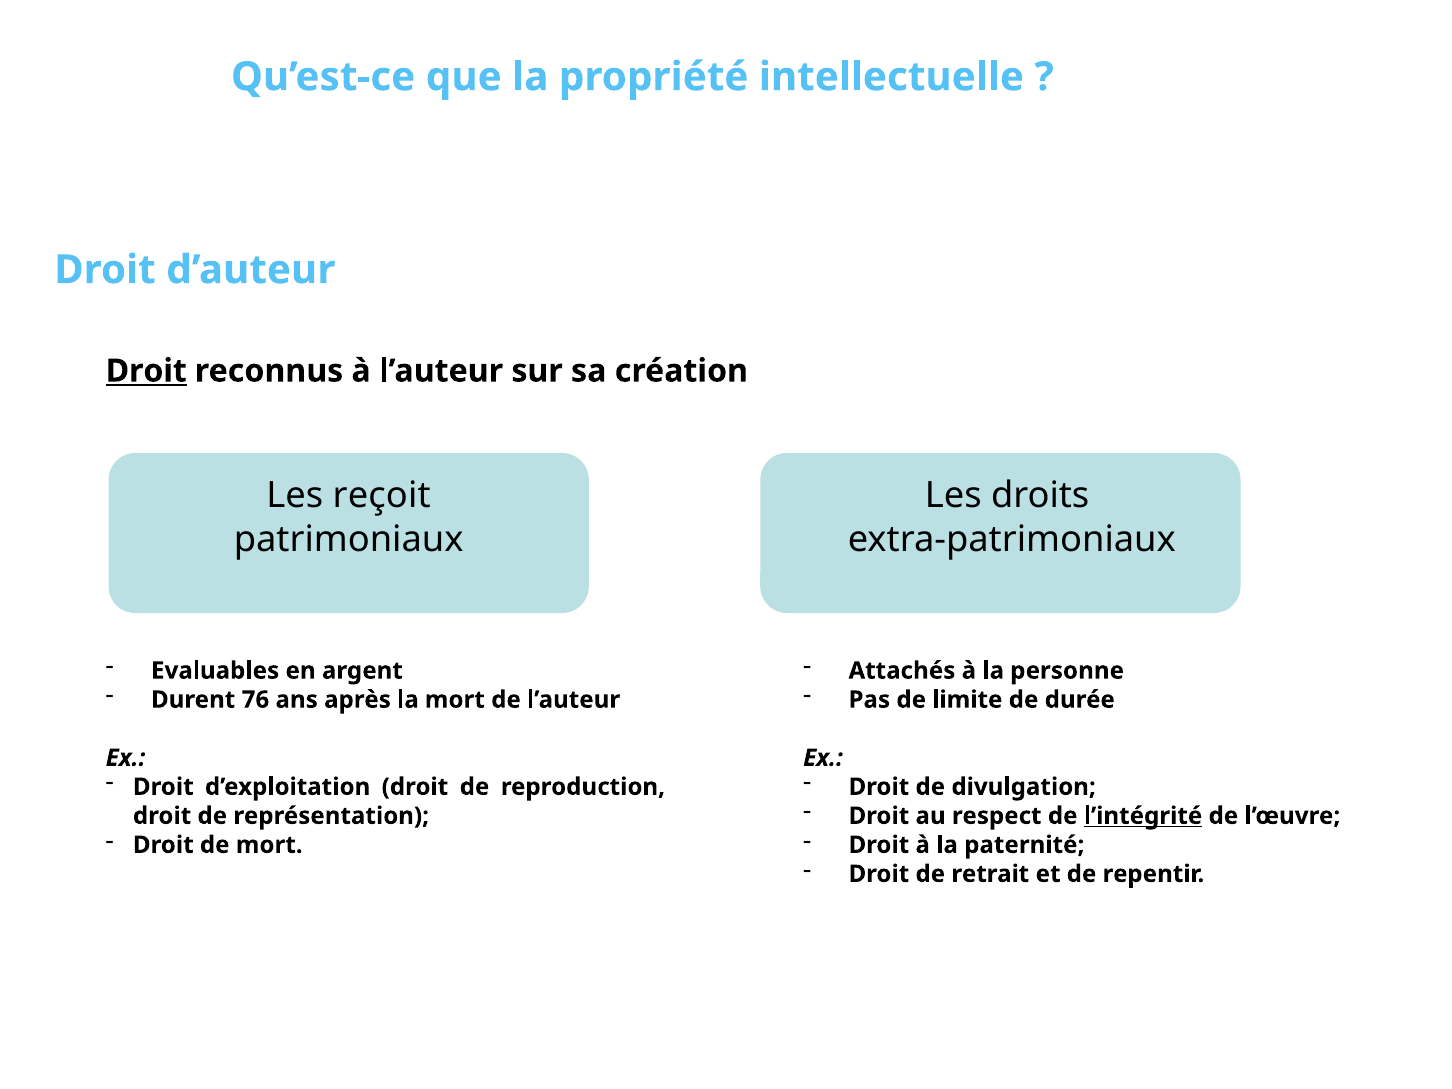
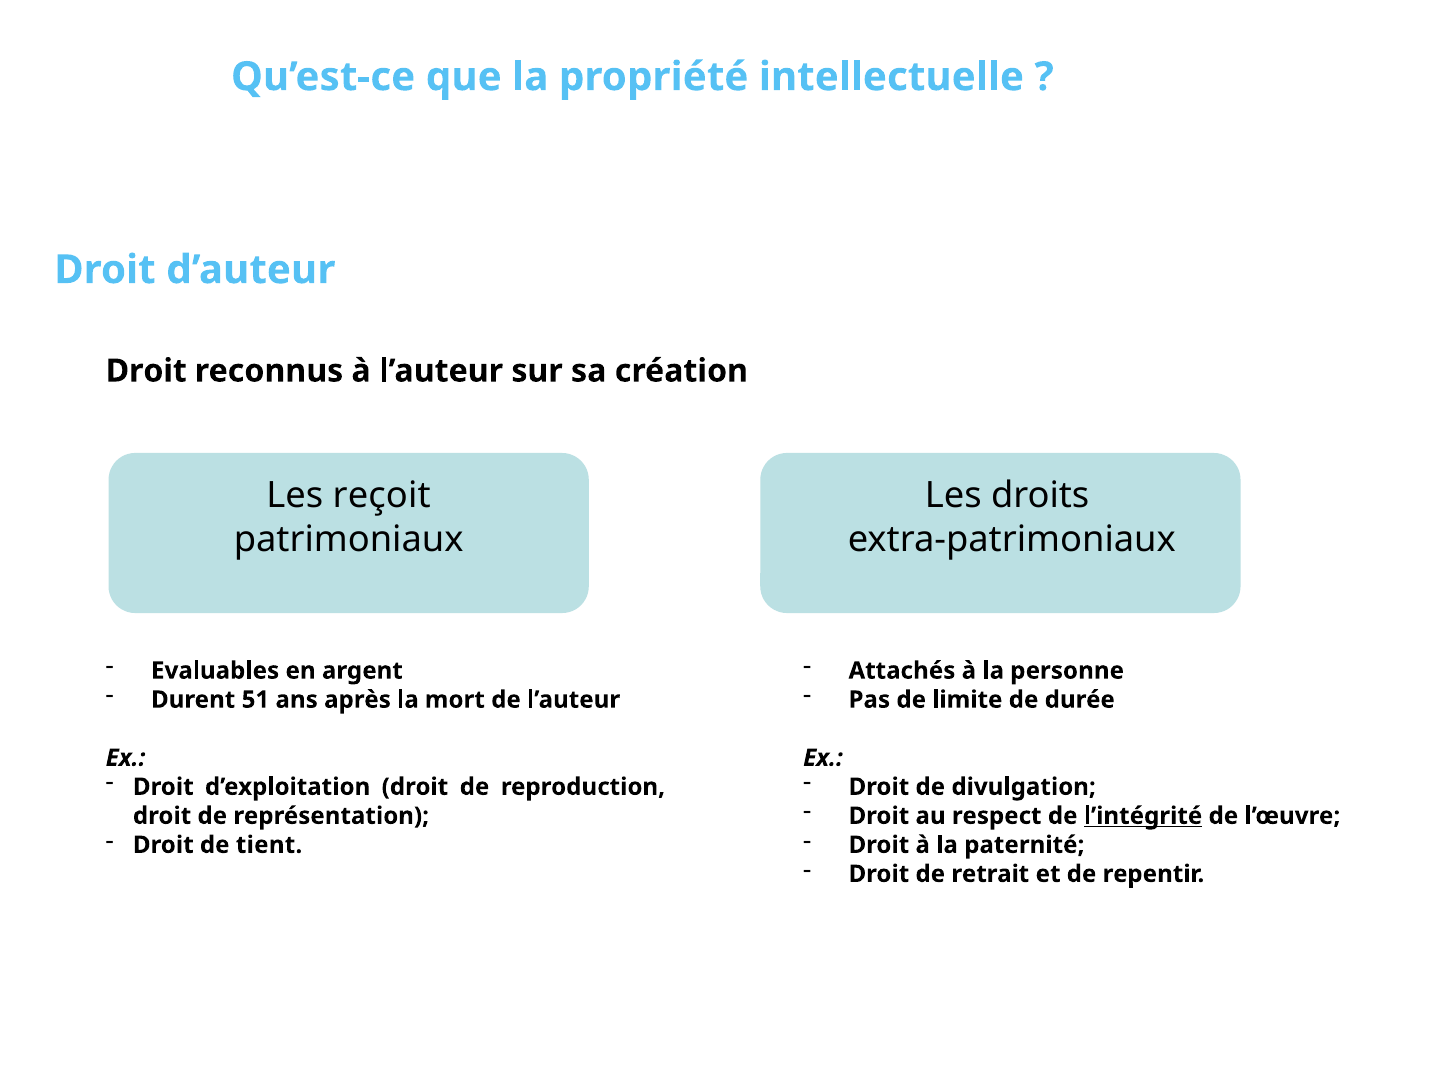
Droit underline: present -> none (146, 371)
76: 76 -> 51 (255, 700)
de mort: mort -> tient (269, 845)
